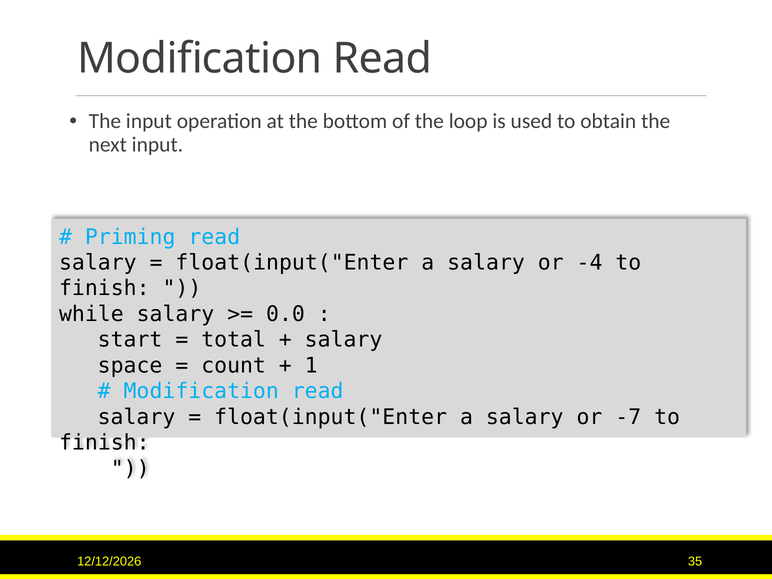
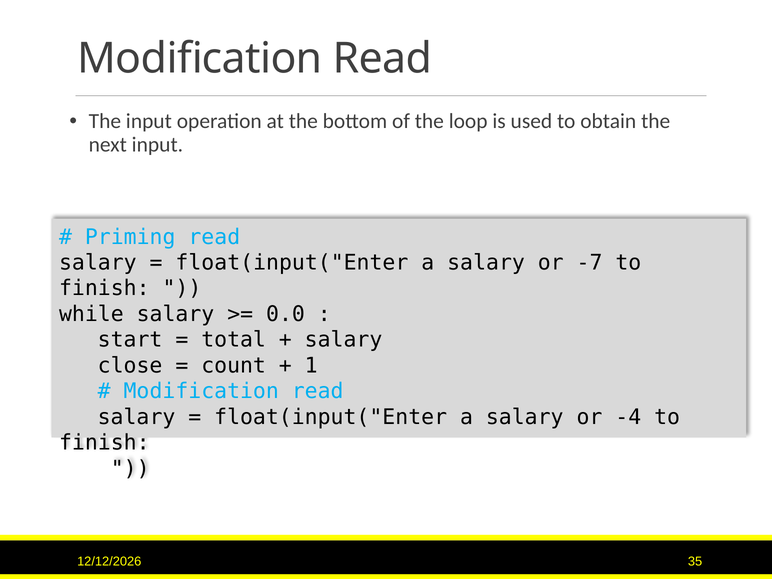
-4: -4 -> -7 (590, 263)
space: space -> close (130, 366)
-7: -7 -> -4 (628, 417)
